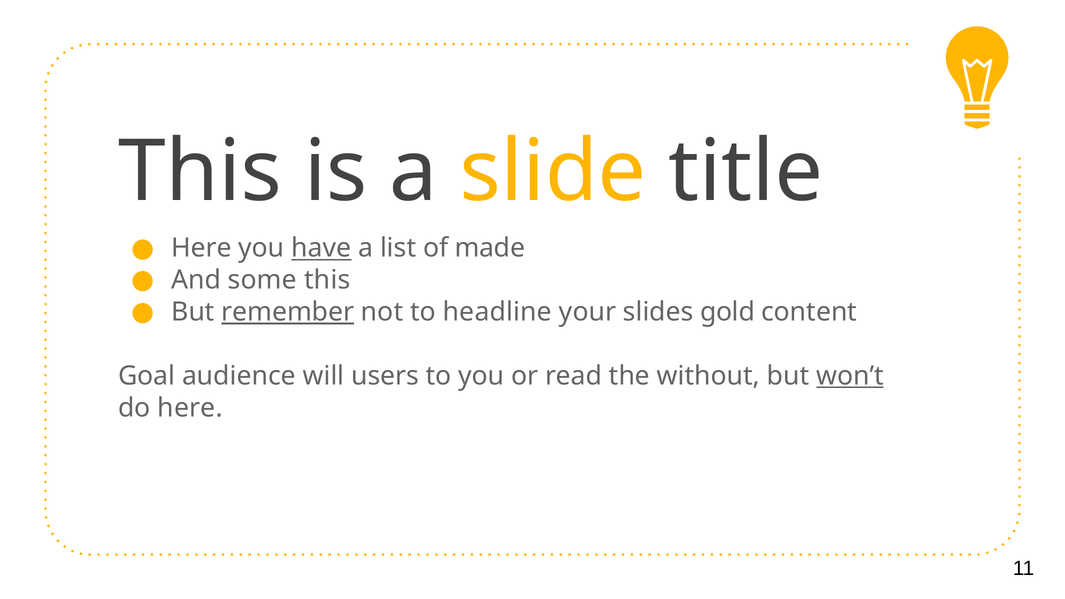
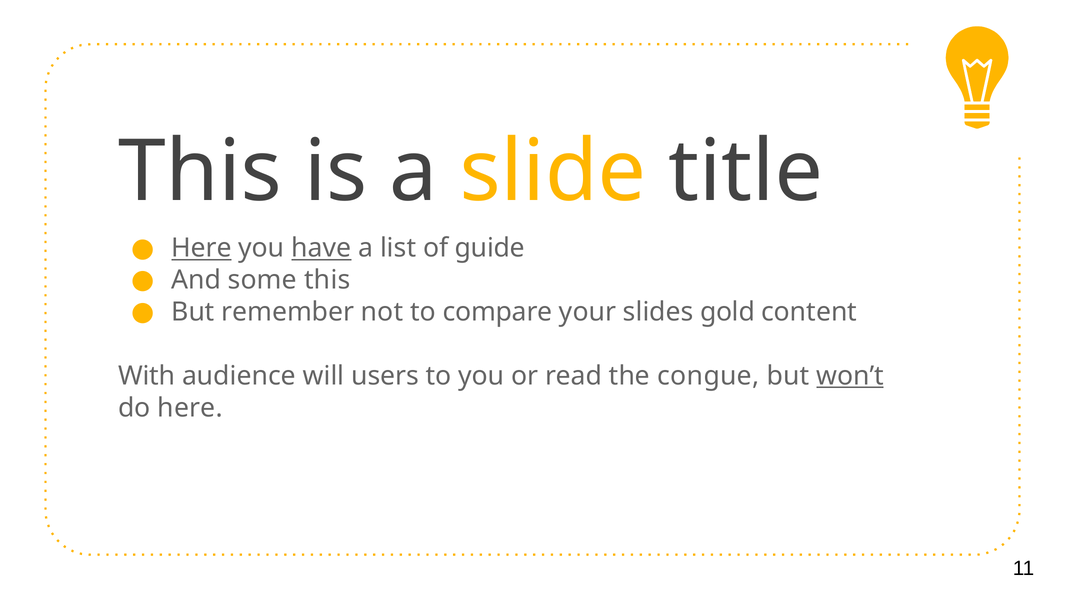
Here underline: none -> present (201, 248)
made: made -> guide (490, 248)
remember underline: present -> none (288, 312)
headline: headline -> compare (498, 312)
Goal: Goal -> With (147, 376)
without: without -> congue (708, 376)
